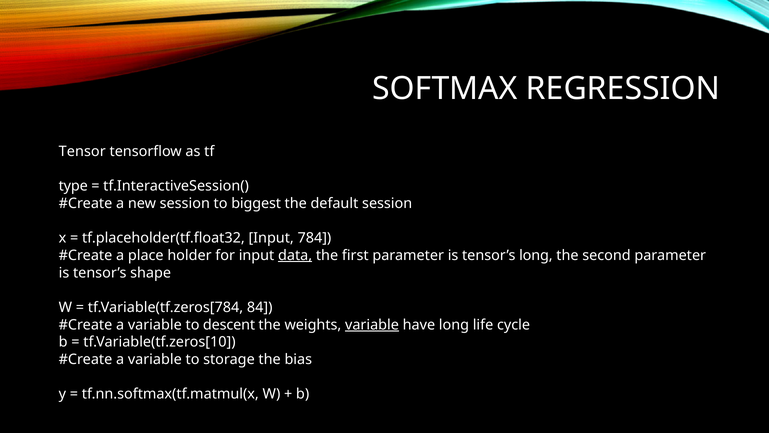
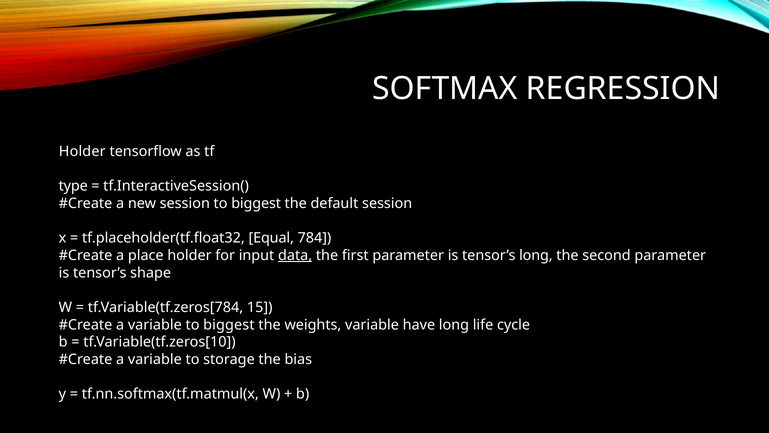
Tensor: Tensor -> Holder (82, 151)
tf.placeholder(tf.float32 Input: Input -> Equal (271, 238)
84: 84 -> 15 (260, 307)
variable to descent: descent -> biggest (229, 324)
variable underline: present -> none (372, 324)
